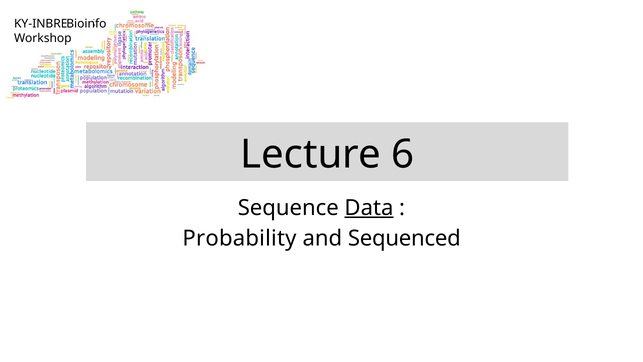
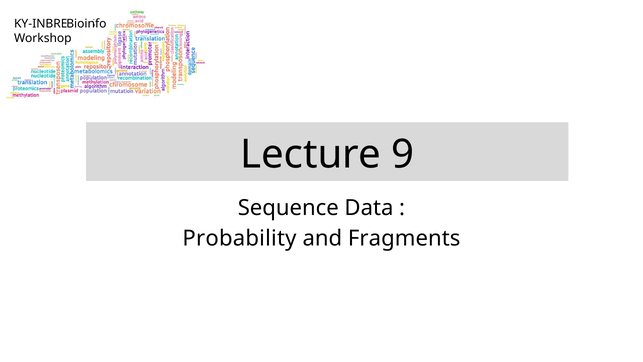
6: 6 -> 9 (403, 154)
Data underline: present -> none (369, 208)
Sequenced: Sequenced -> Fragments (404, 238)
